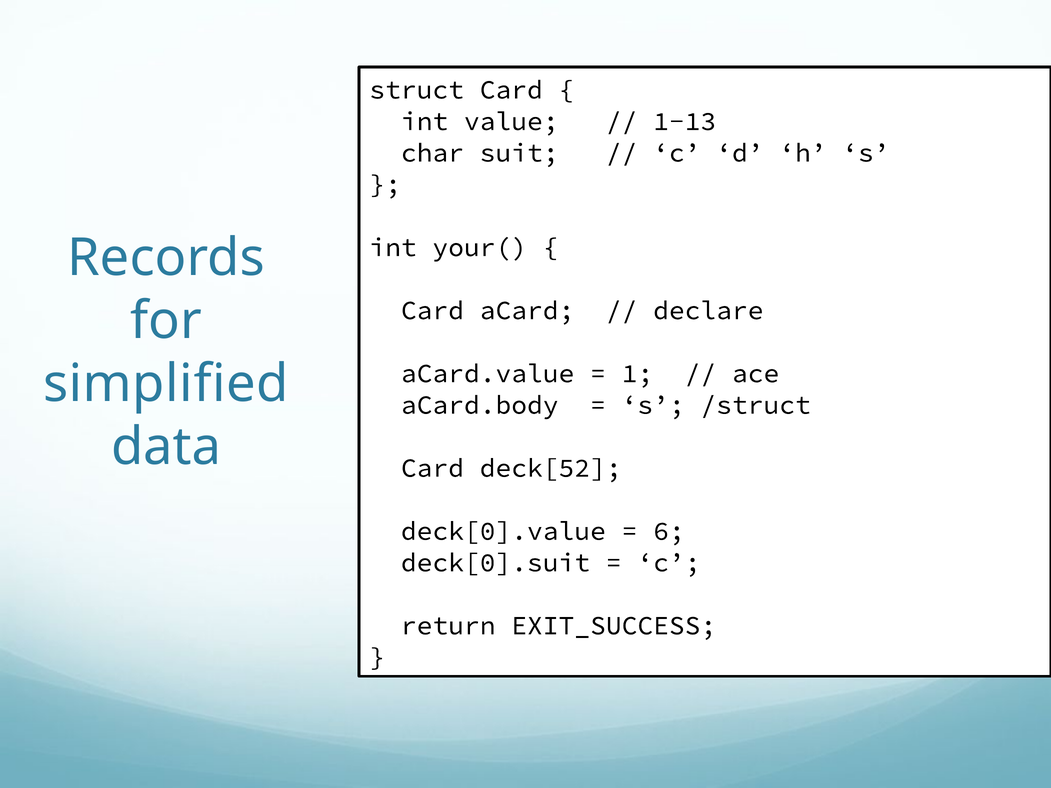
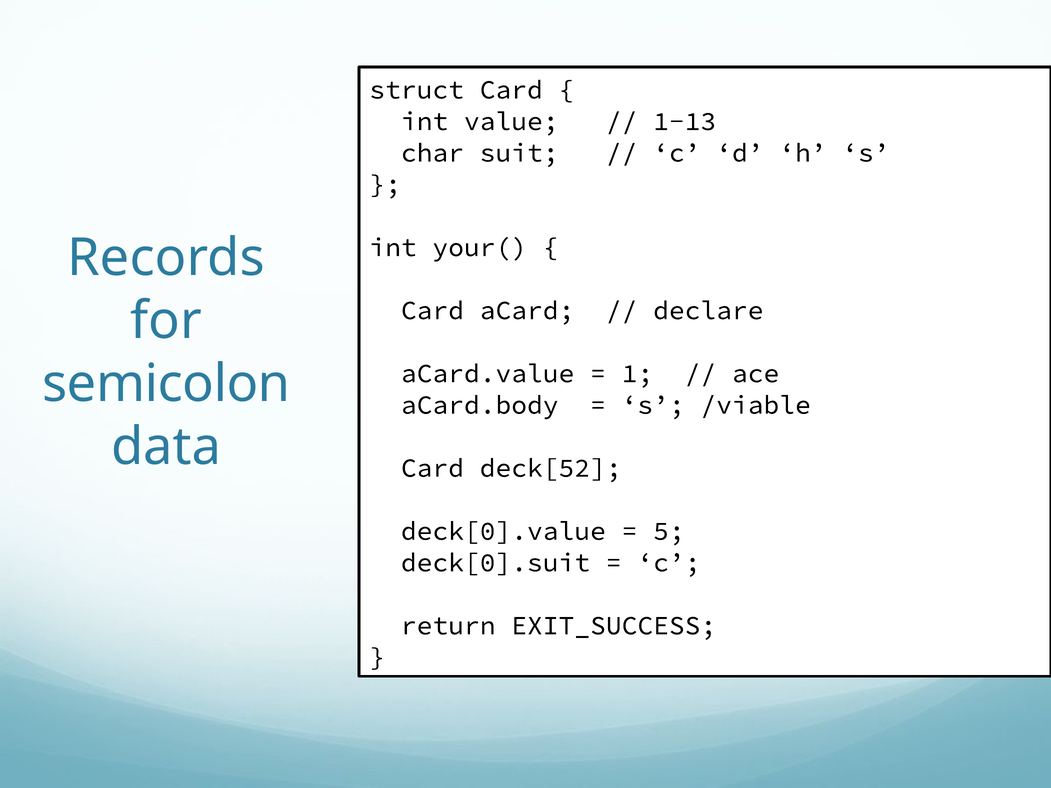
simplified: simplified -> semicolon (166, 384)
/struct: /struct -> /viable (756, 405)
6: 6 -> 5 (669, 531)
